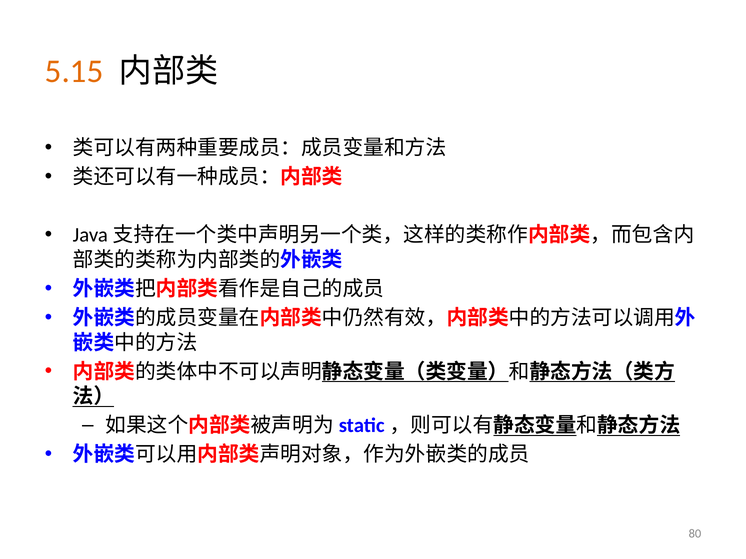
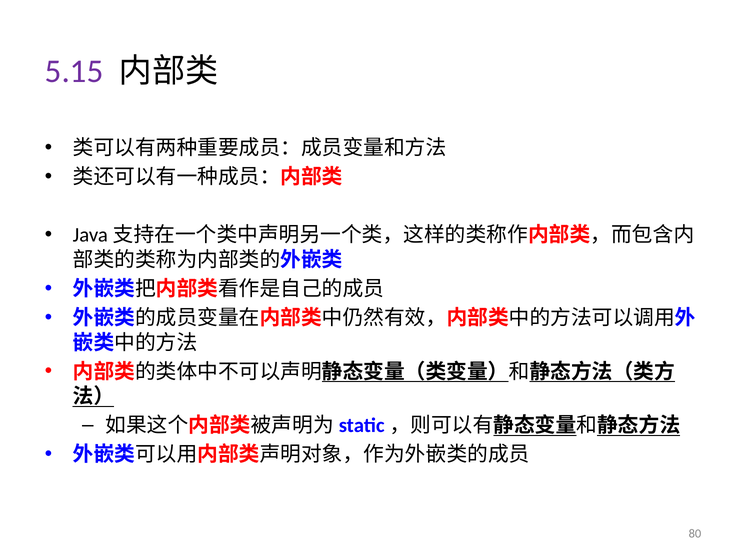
5.15 colour: orange -> purple (74, 71)
